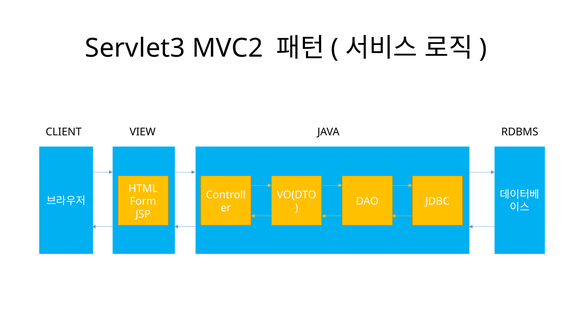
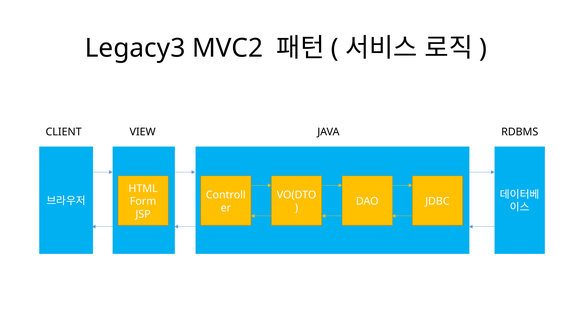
Servlet3: Servlet3 -> Legacy3 (135, 48)
